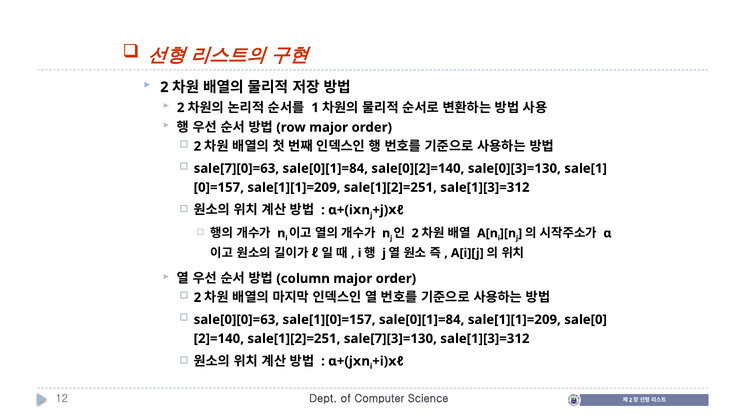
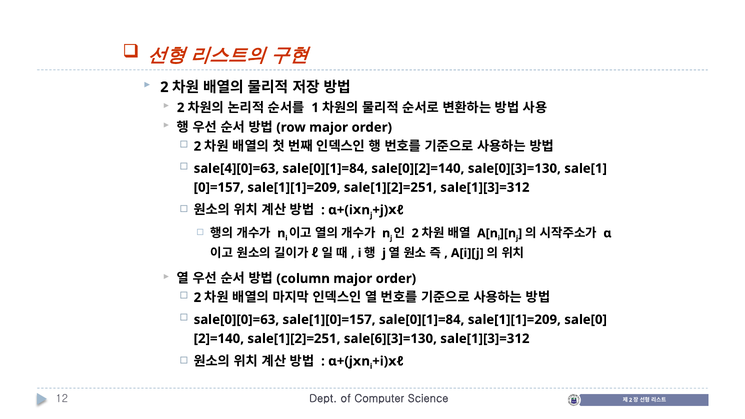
sale[7][0]=63: sale[7][0]=63 -> sale[4][0]=63 (236, 168)
sale[7][3]=130: sale[7][3]=130 -> sale[6][3]=130 (390, 339)
